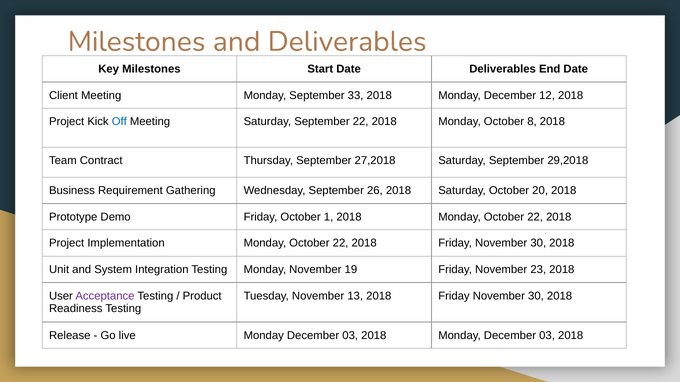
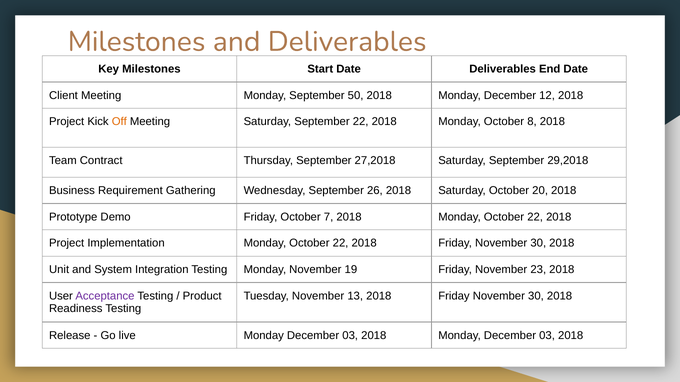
33: 33 -> 50 (356, 96)
Off colour: blue -> orange (119, 122)
1: 1 -> 7 (329, 217)
